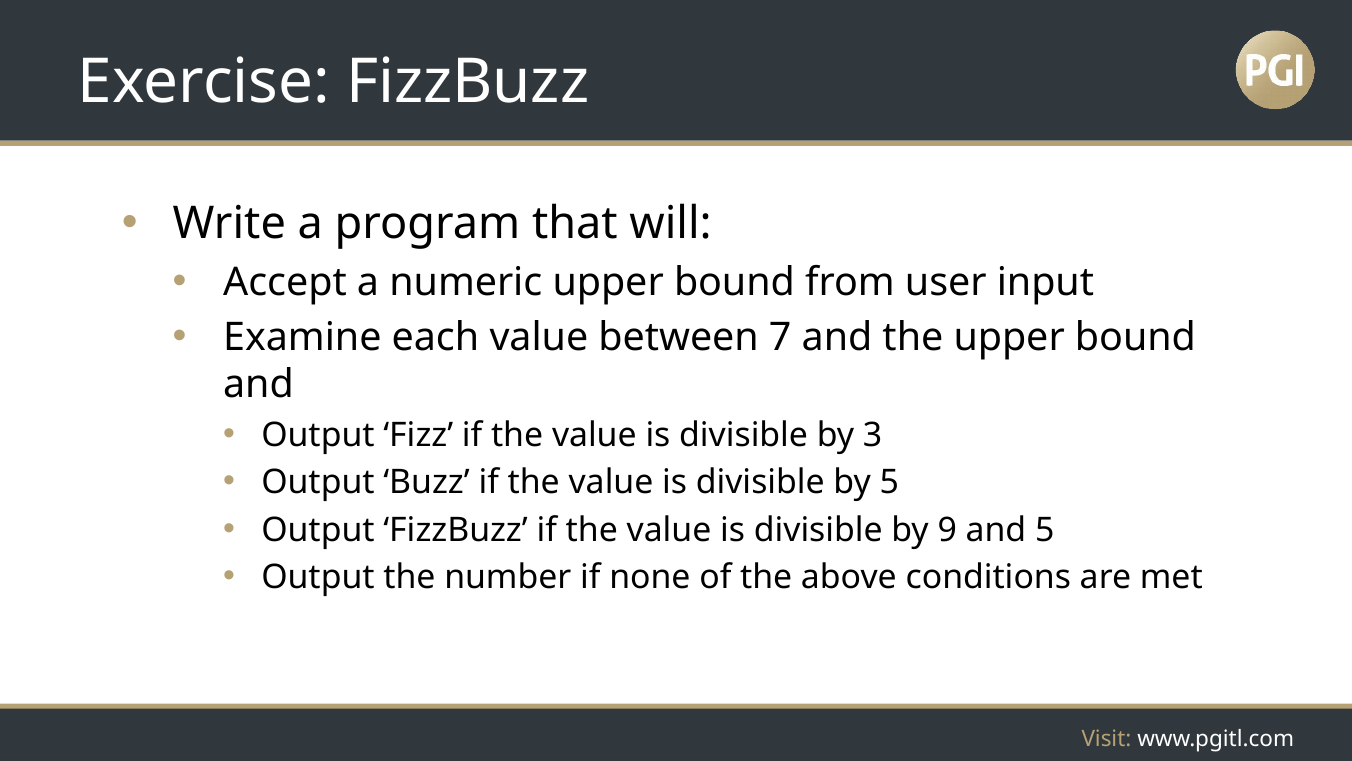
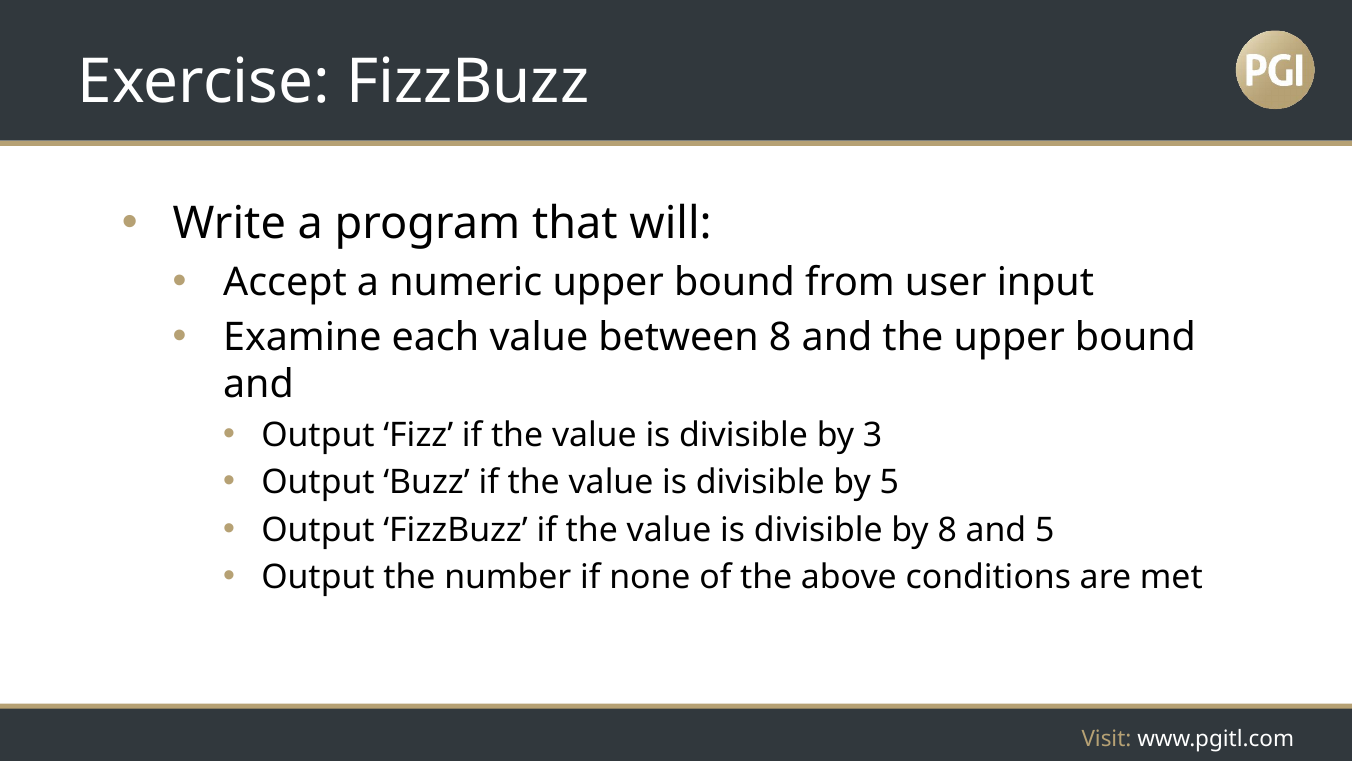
between 7: 7 -> 8 (780, 337)
by 9: 9 -> 8 (947, 530)
